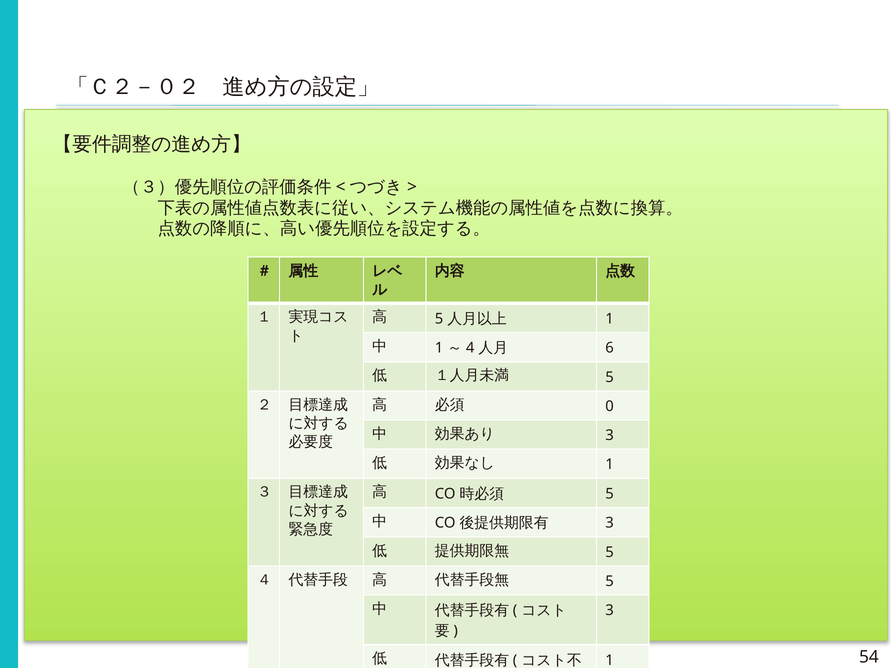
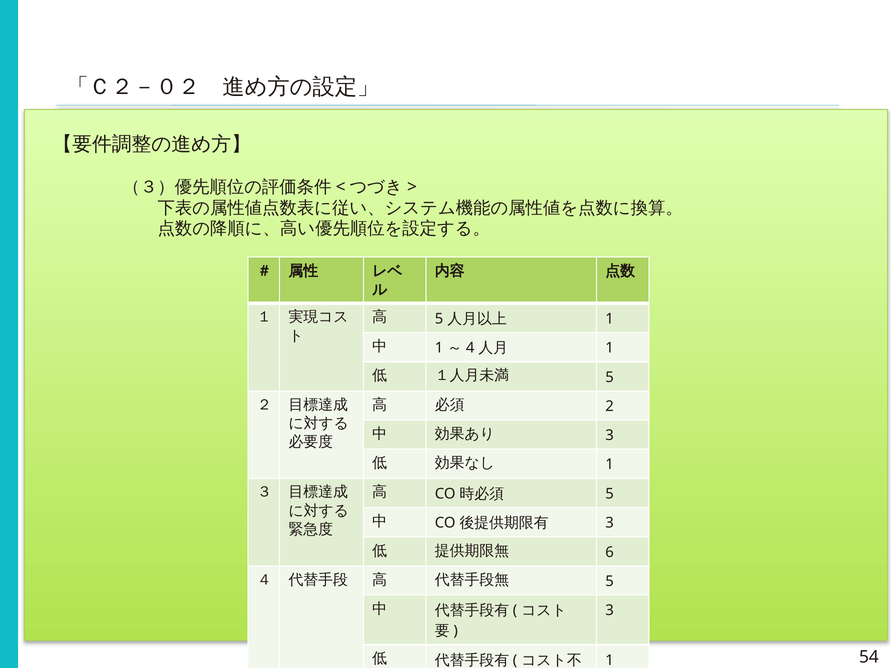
6: 6 -> 1 (610, 348)
0: 0 -> 2 (610, 406)
5: 5 -> 6 (610, 553)
